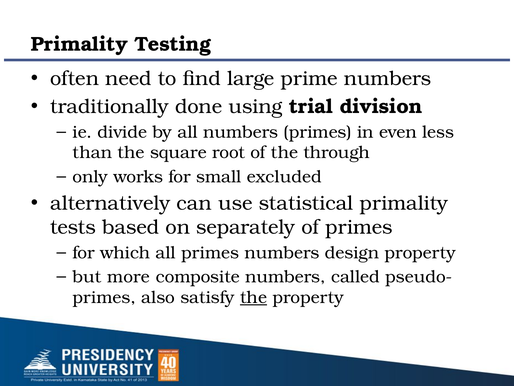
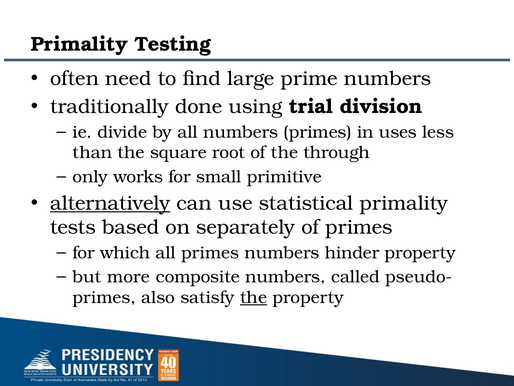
even: even -> uses (398, 132)
excluded: excluded -> primitive (284, 176)
alternatively underline: none -> present (110, 203)
design: design -> hinder (352, 252)
